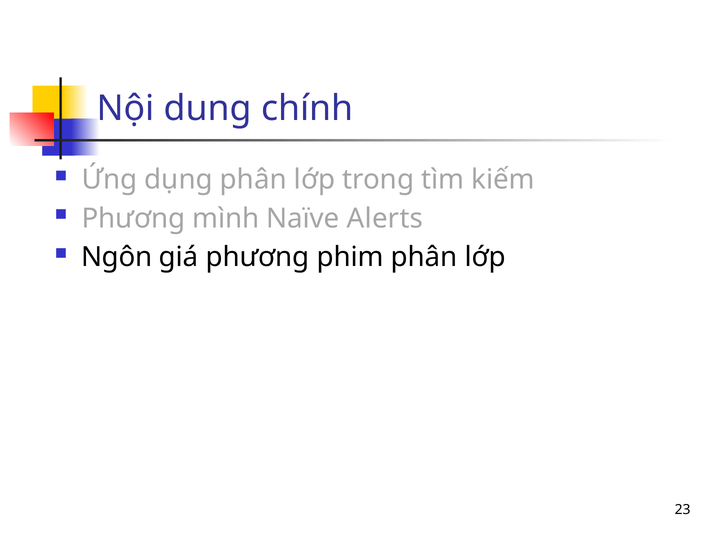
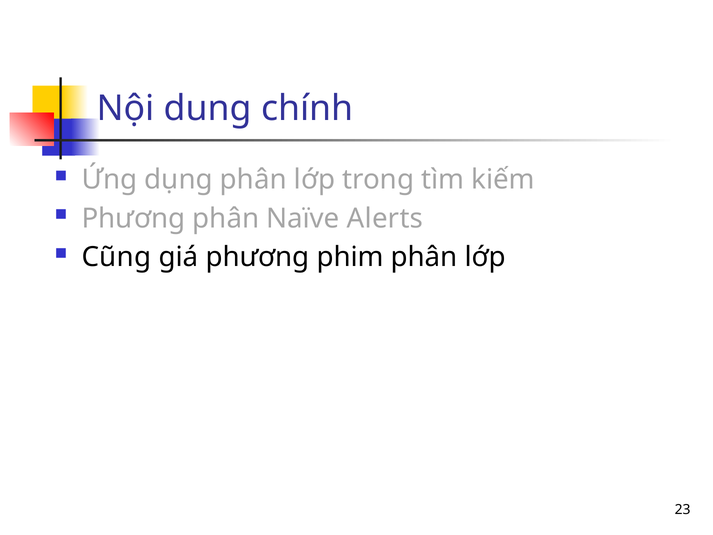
Phương mình: mình -> phân (226, 218)
Ngôn: Ngôn -> Cũng (116, 257)
